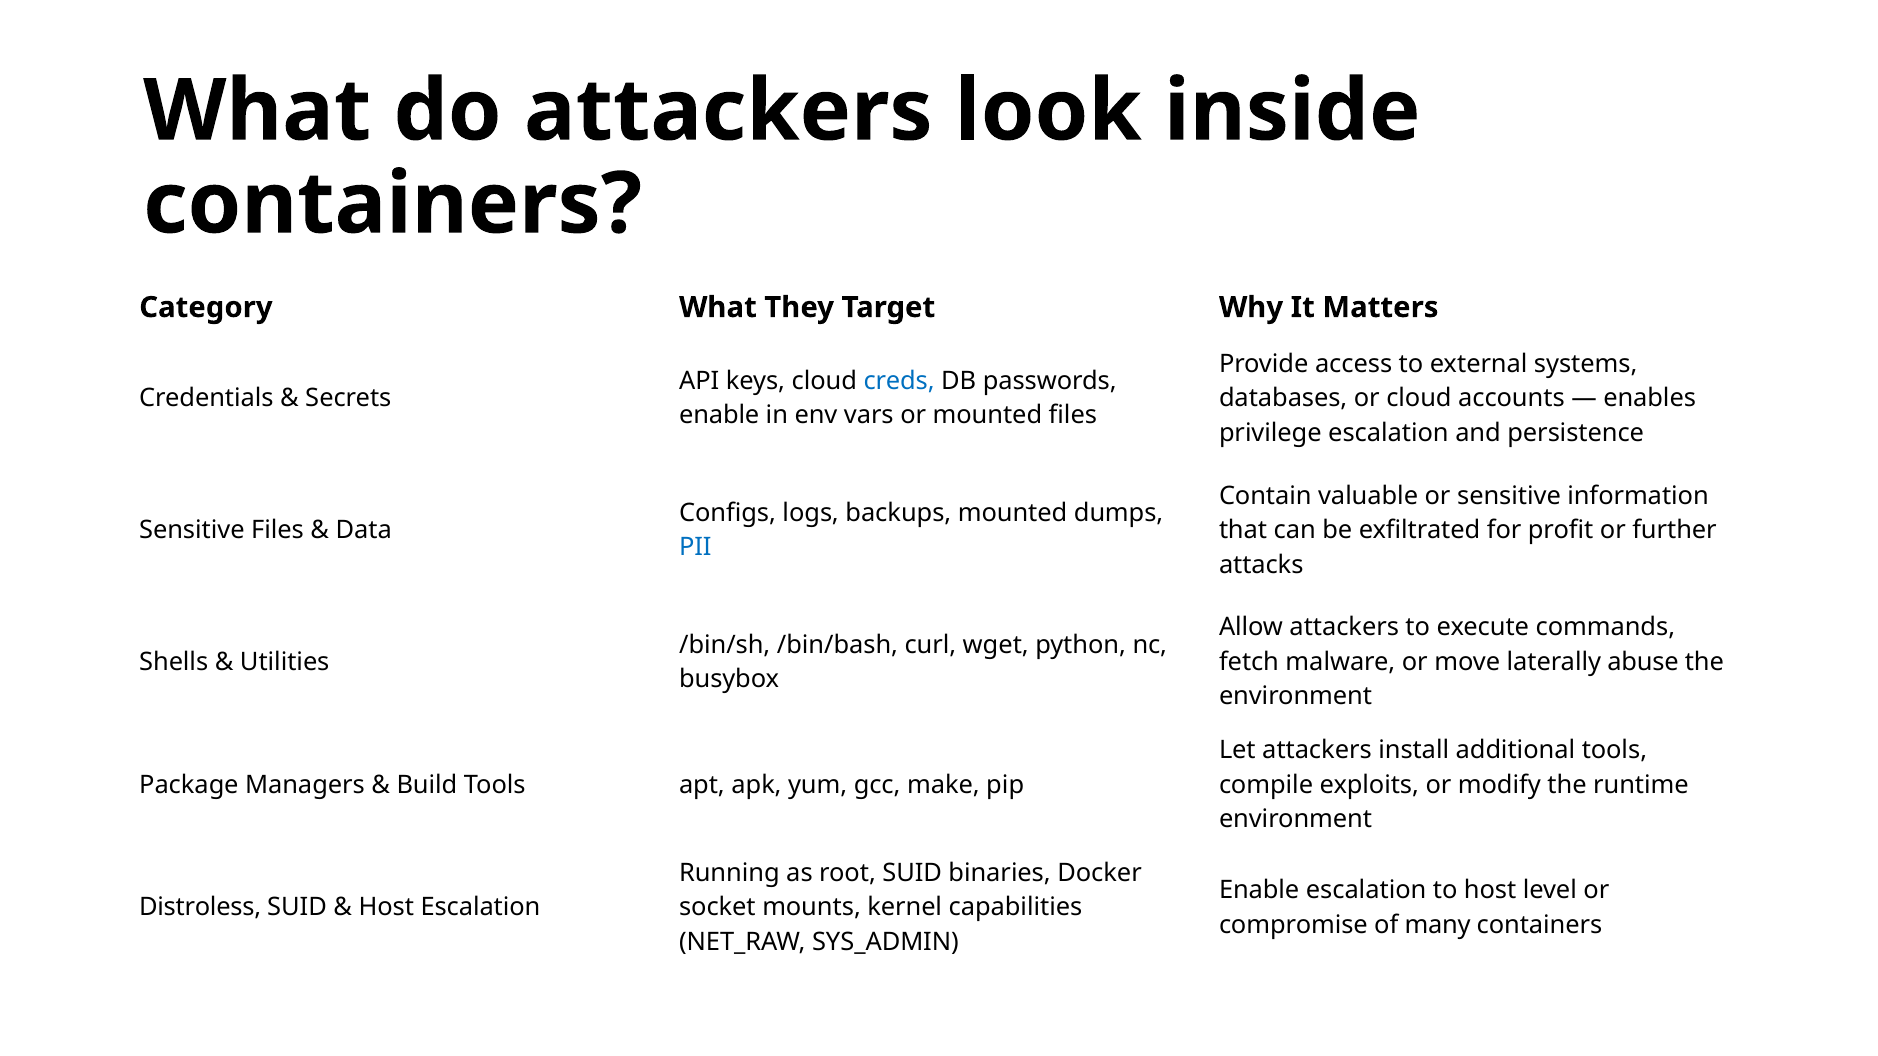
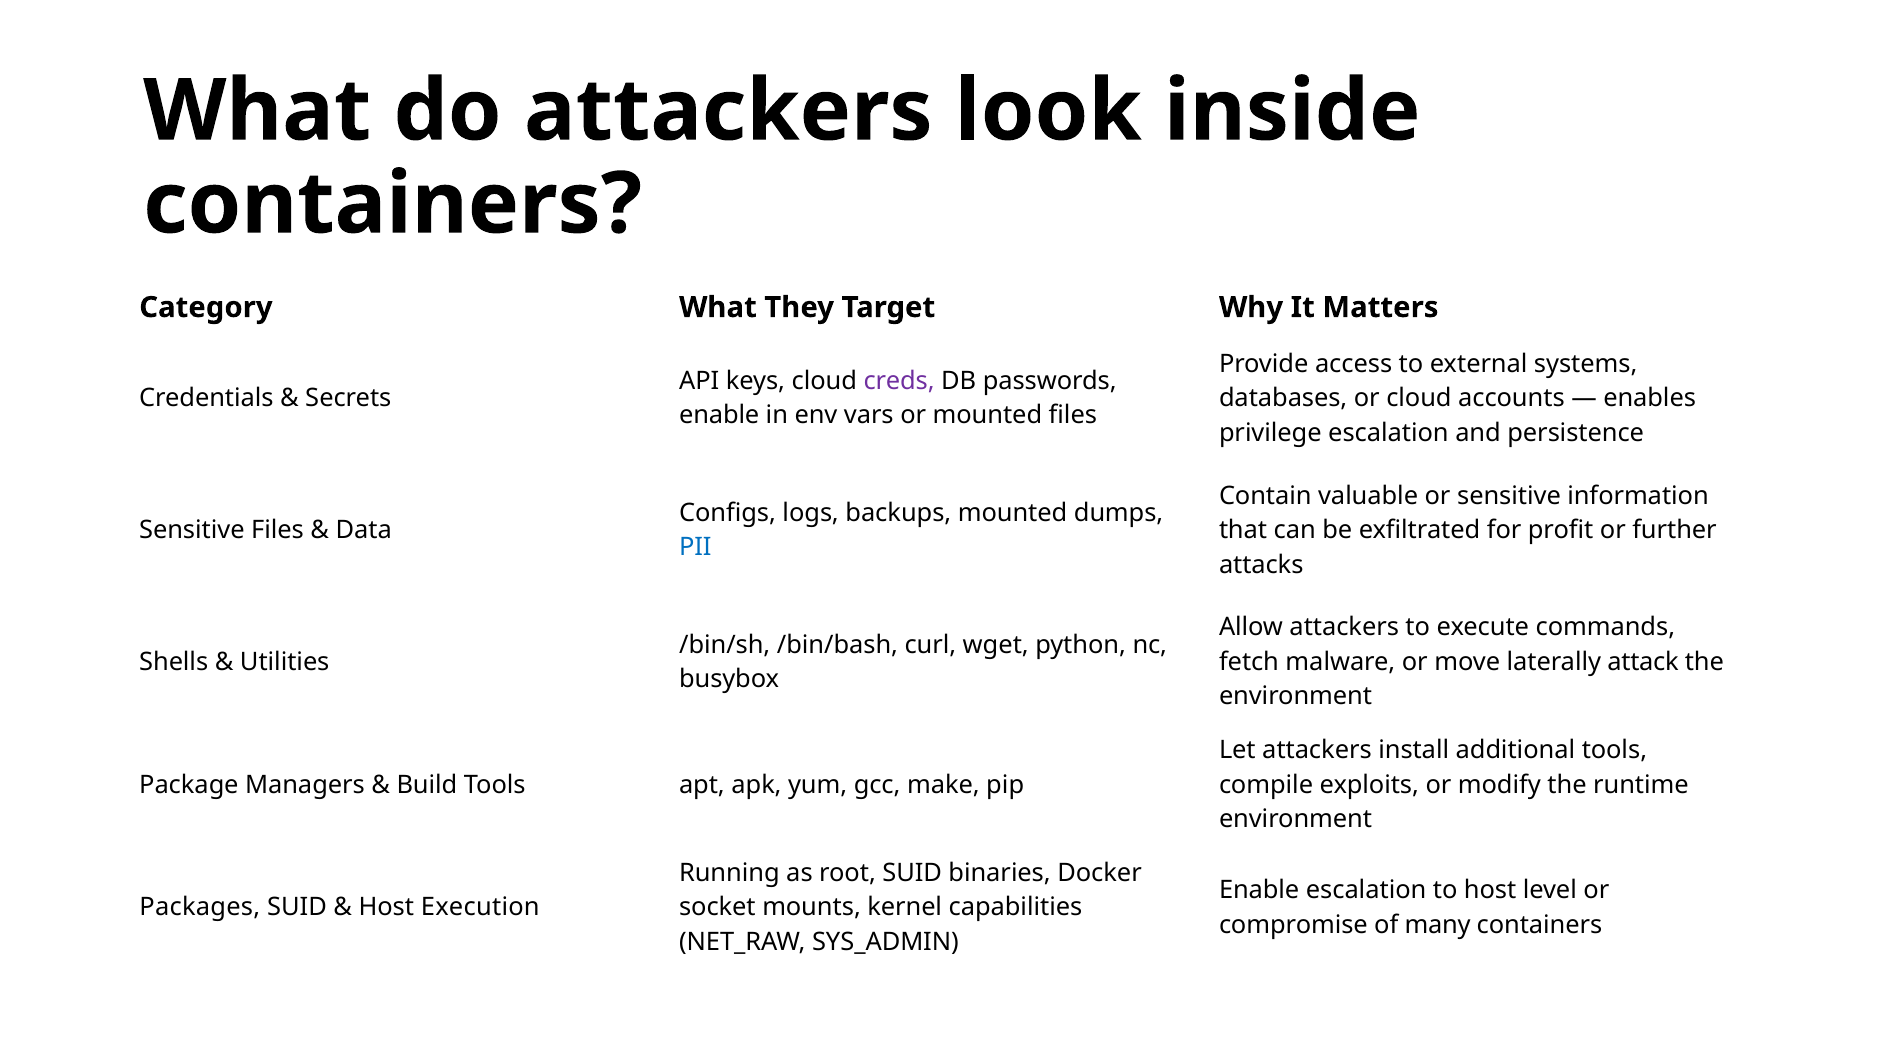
creds colour: blue -> purple (899, 381)
abuse: abuse -> attack (1643, 662)
Distroless: Distroless -> Packages (200, 908)
Host Escalation: Escalation -> Execution (480, 908)
